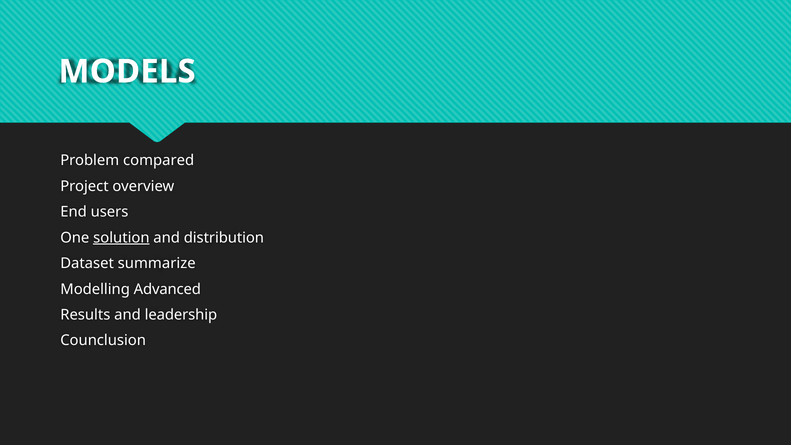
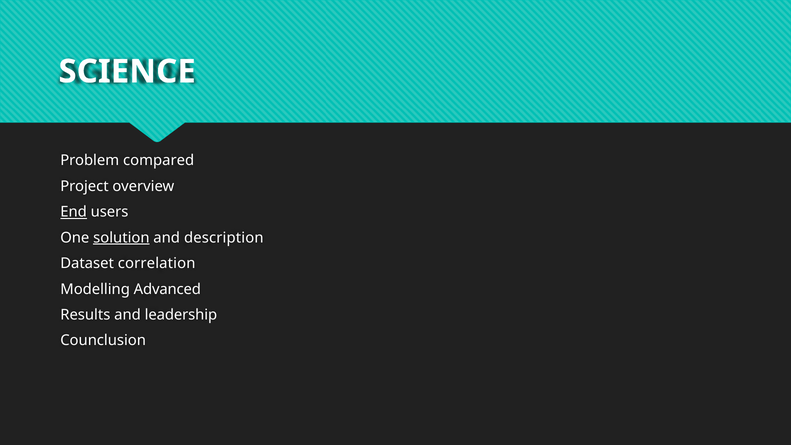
MODELS: MODELS -> SCIENCE (127, 72)
End underline: none -> present (74, 212)
distribution: distribution -> description (224, 238)
summarize: summarize -> correlation (157, 263)
